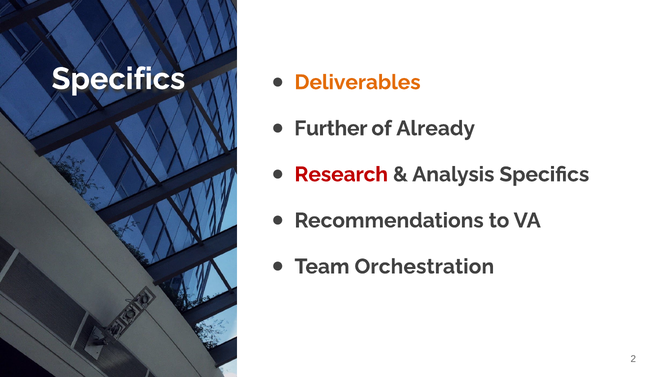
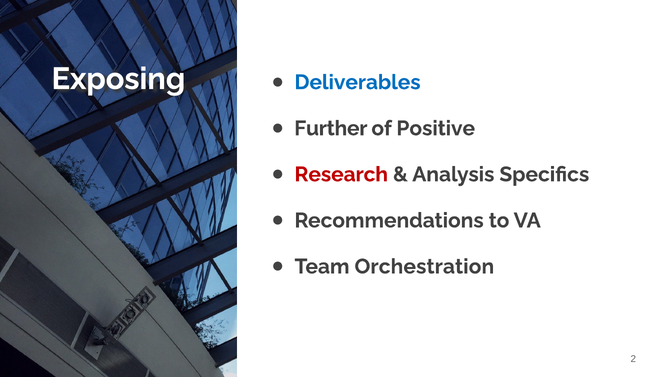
Specifics: Specifics -> Exposing (118, 79)
Deliverables colour: orange -> blue (358, 82)
Already: Already -> Positive (436, 129)
